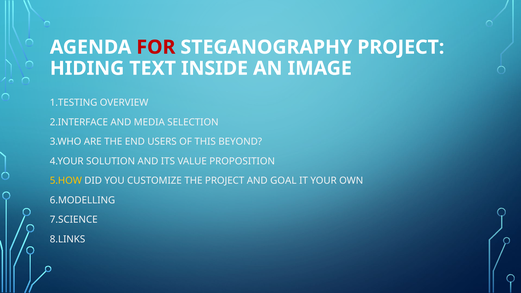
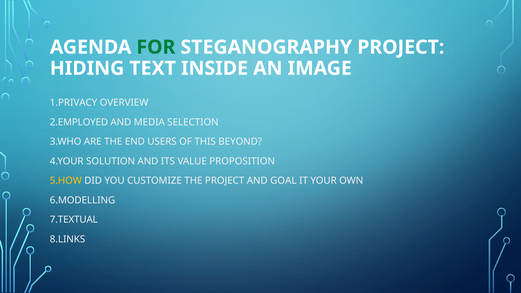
FOR colour: red -> green (156, 47)
1.TESTING: 1.TESTING -> 1.PRIVACY (74, 103)
2.INTERFACE: 2.INTERFACE -> 2.EMPLOYED (79, 122)
7.SCIENCE: 7.SCIENCE -> 7.TEXTUAL (74, 220)
